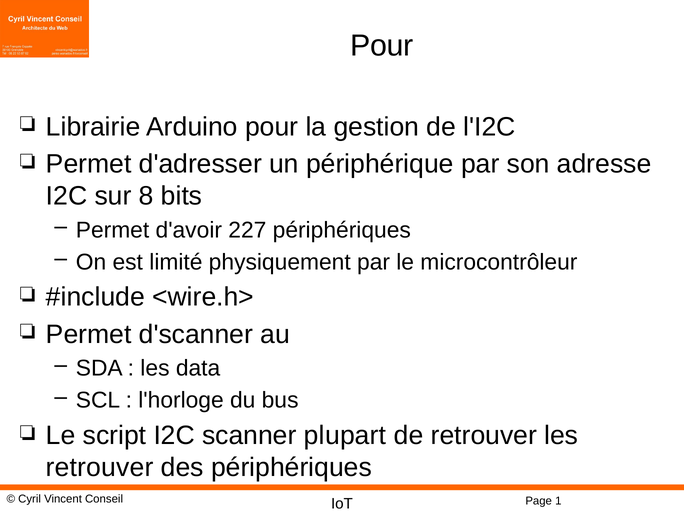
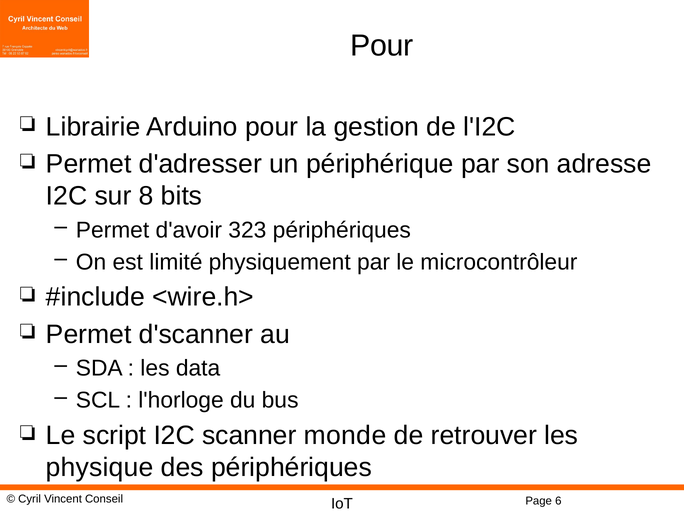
227: 227 -> 323 (247, 230)
plupart: plupart -> monde (345, 436)
retrouver: retrouver -> physique (100, 468)
1: 1 -> 6 (558, 501)
